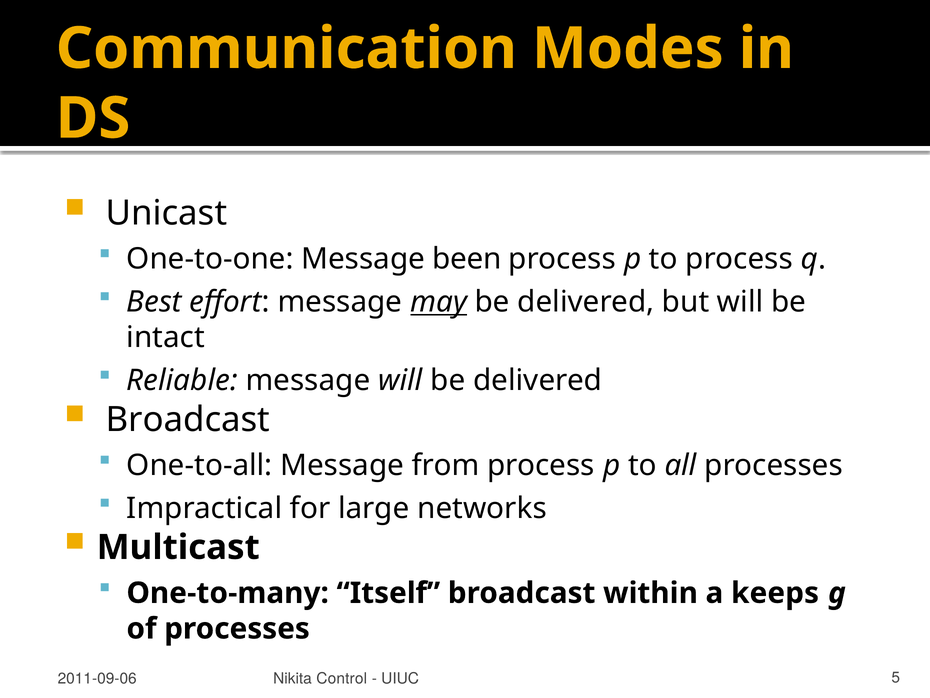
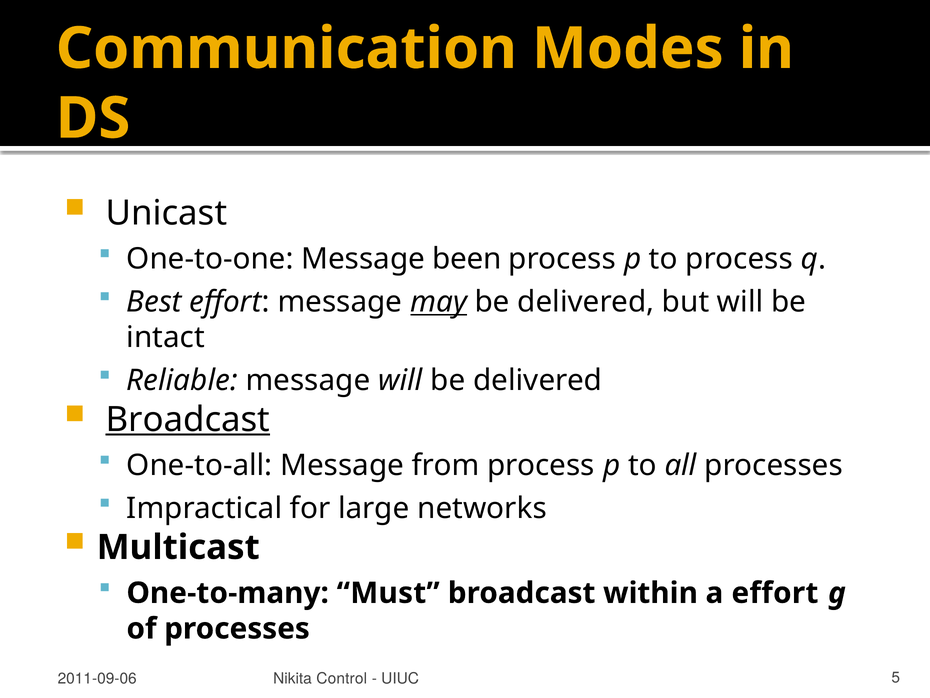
Broadcast underline: none -> present (188, 419)
Itself: Itself -> Must (388, 593)
a keeps: keeps -> effort (775, 593)
